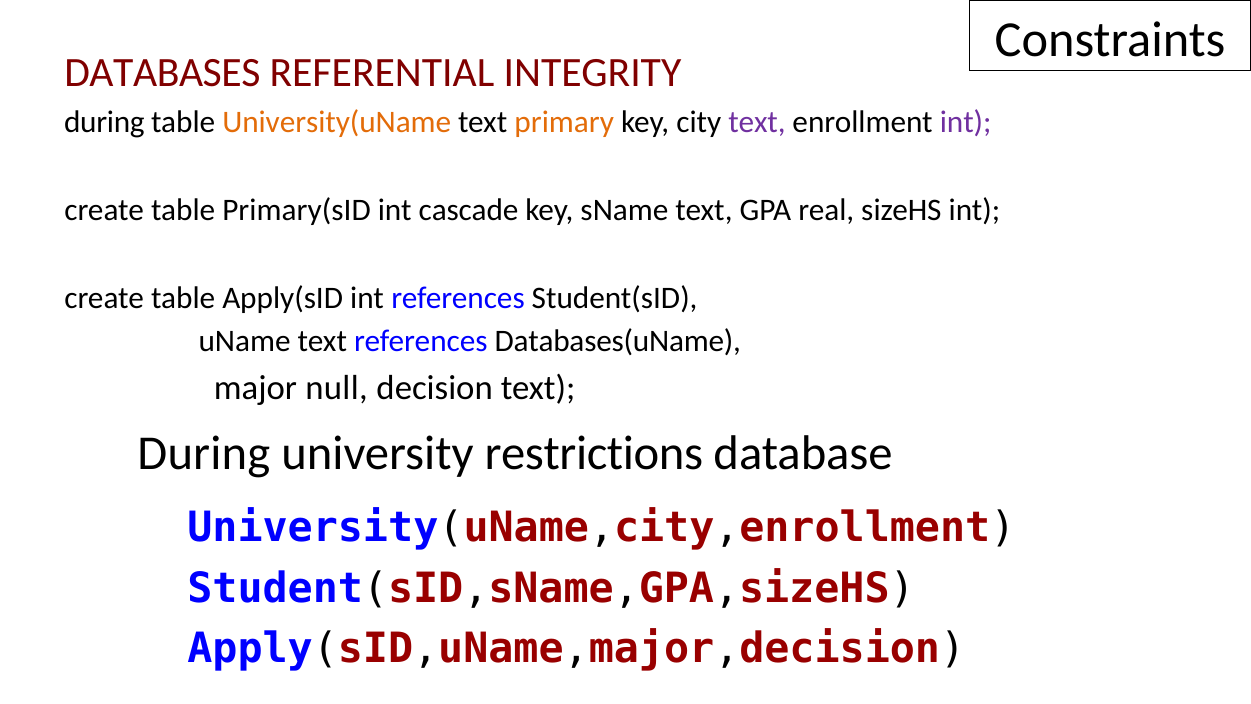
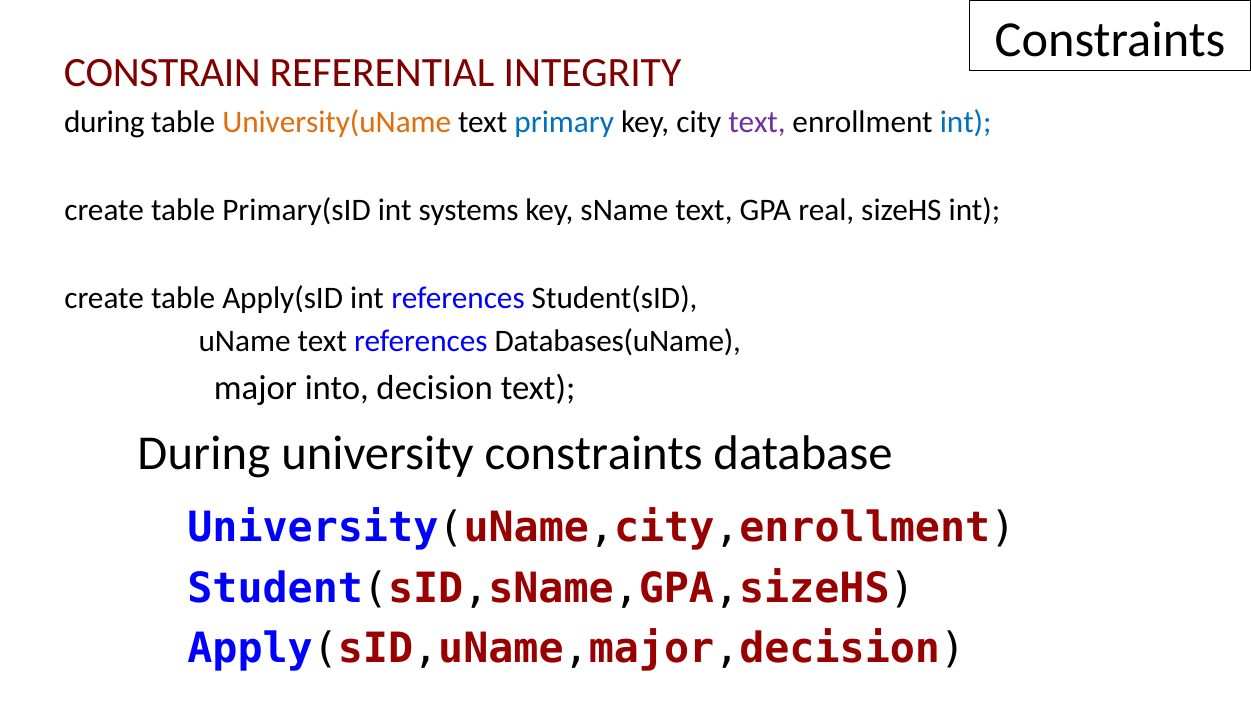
DATABASES: DATABASES -> CONSTRAIN (162, 73)
primary colour: orange -> blue (564, 122)
int colour: purple -> blue (966, 122)
cascade: cascade -> systems (469, 210)
null: null -> into (337, 388)
university restrictions: restrictions -> constraints (594, 453)
